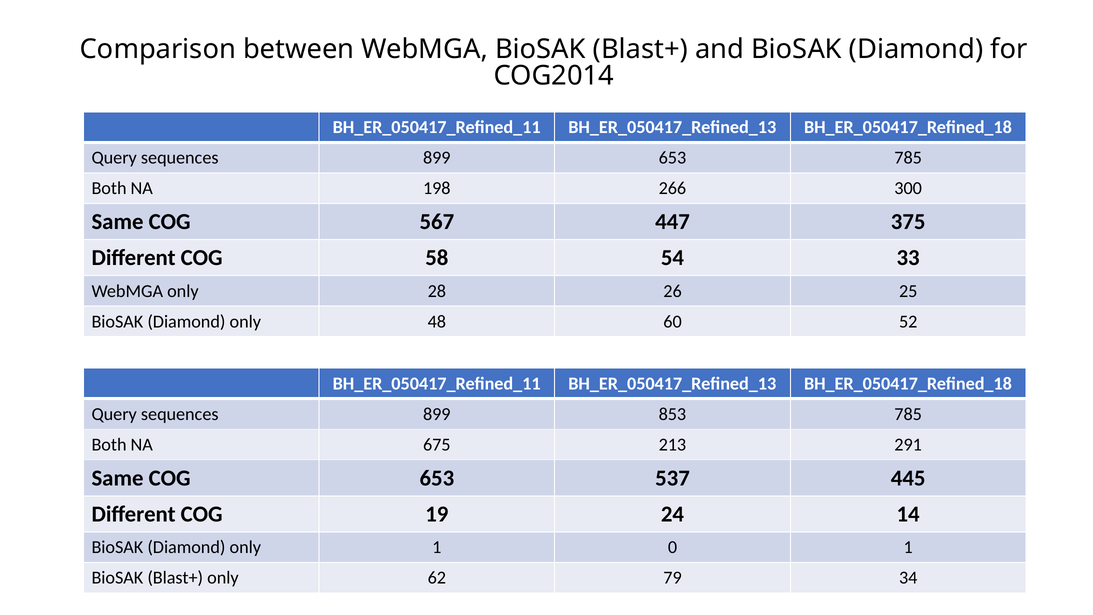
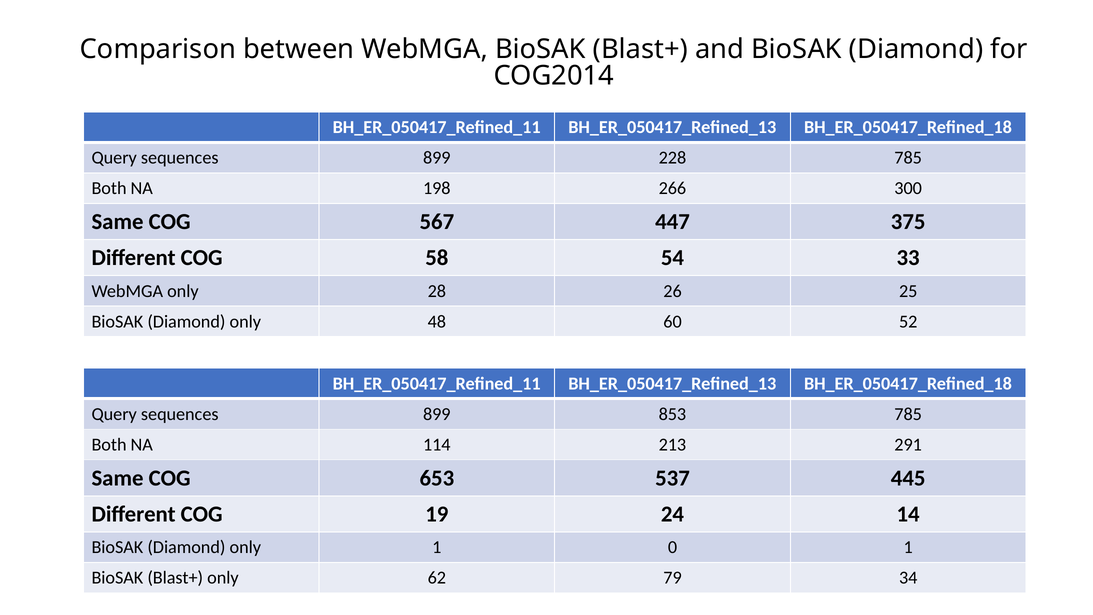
899 653: 653 -> 228 (672, 158)
675: 675 -> 114 (437, 445)
